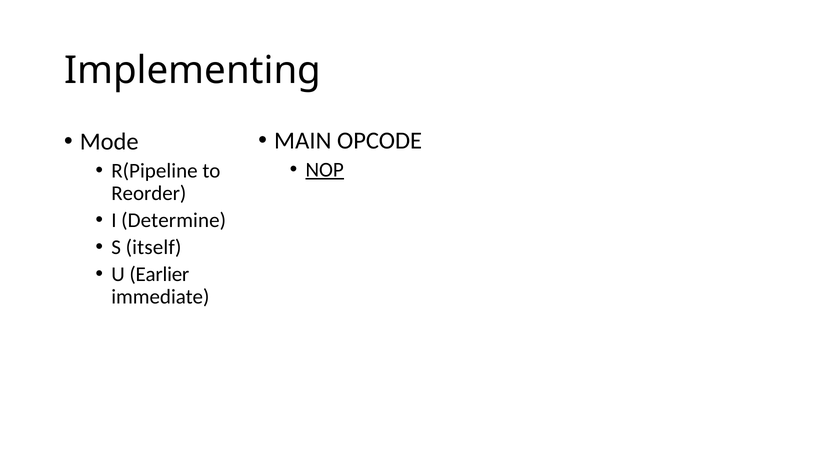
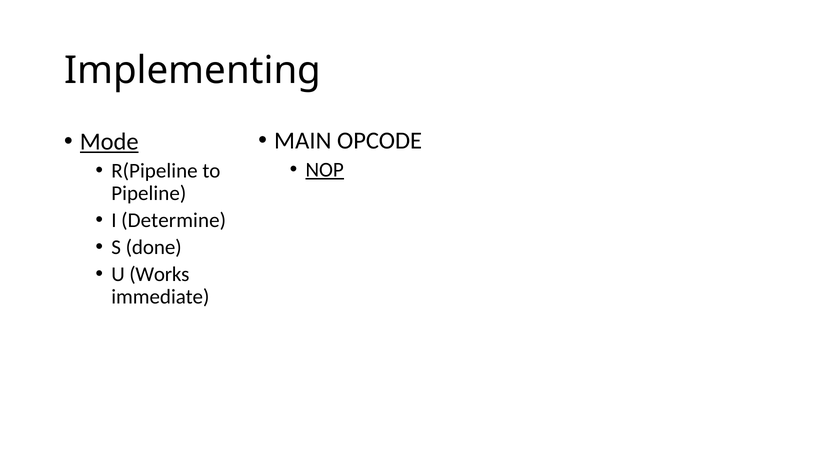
Mode underline: none -> present (109, 142)
Reorder: Reorder -> Pipeline (149, 194)
itself: itself -> done (154, 248)
Earlier: Earlier -> Works (159, 275)
